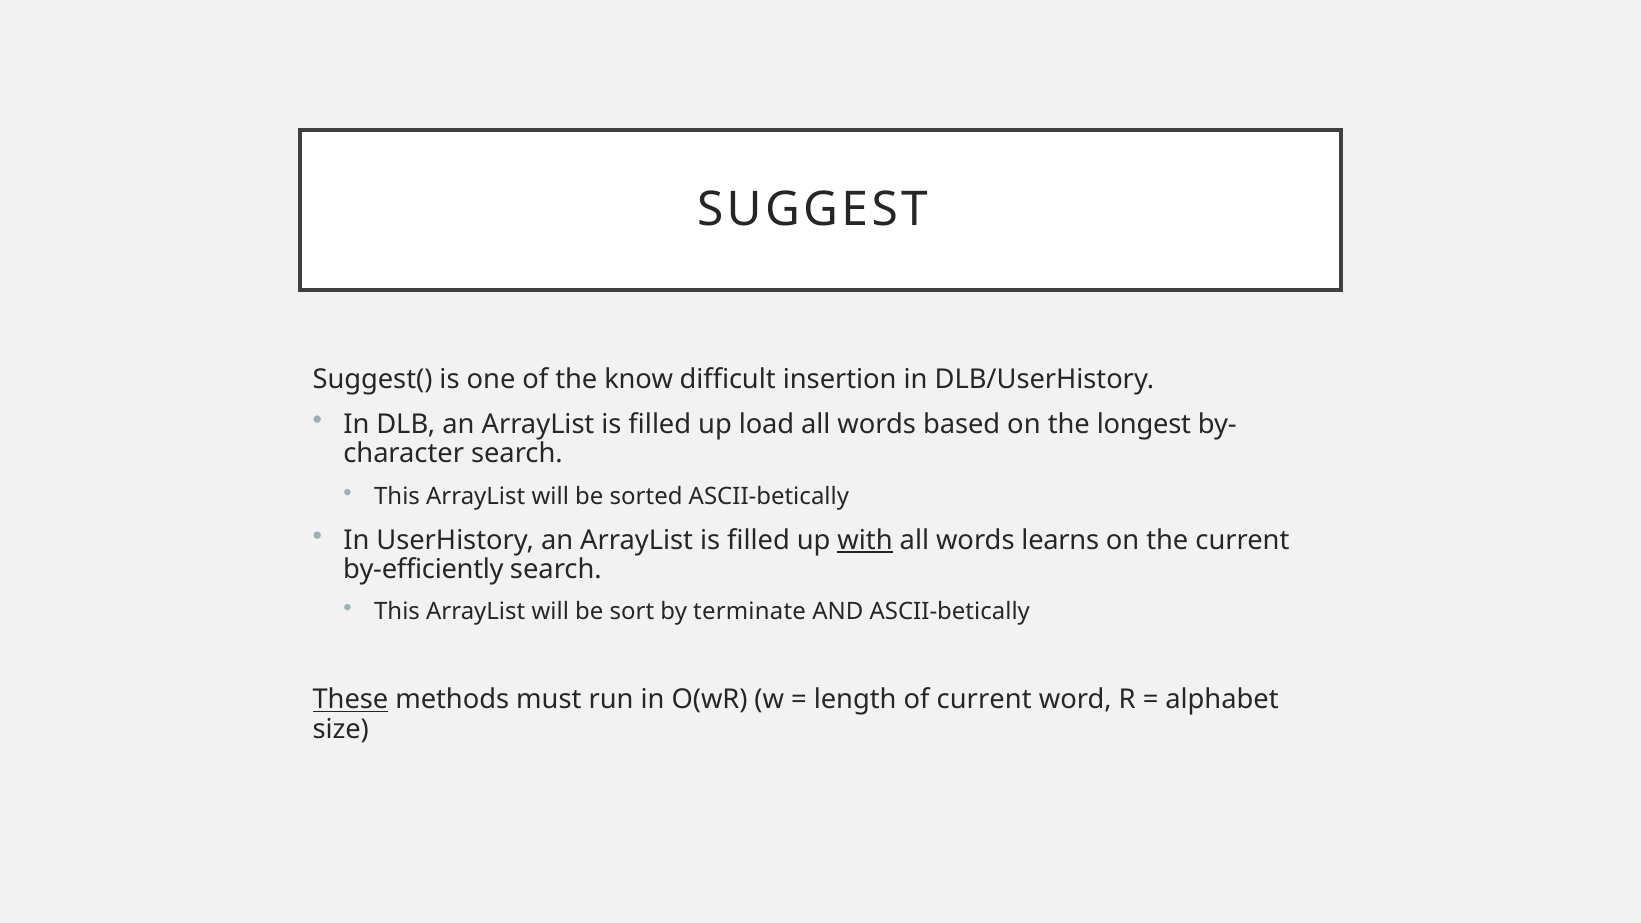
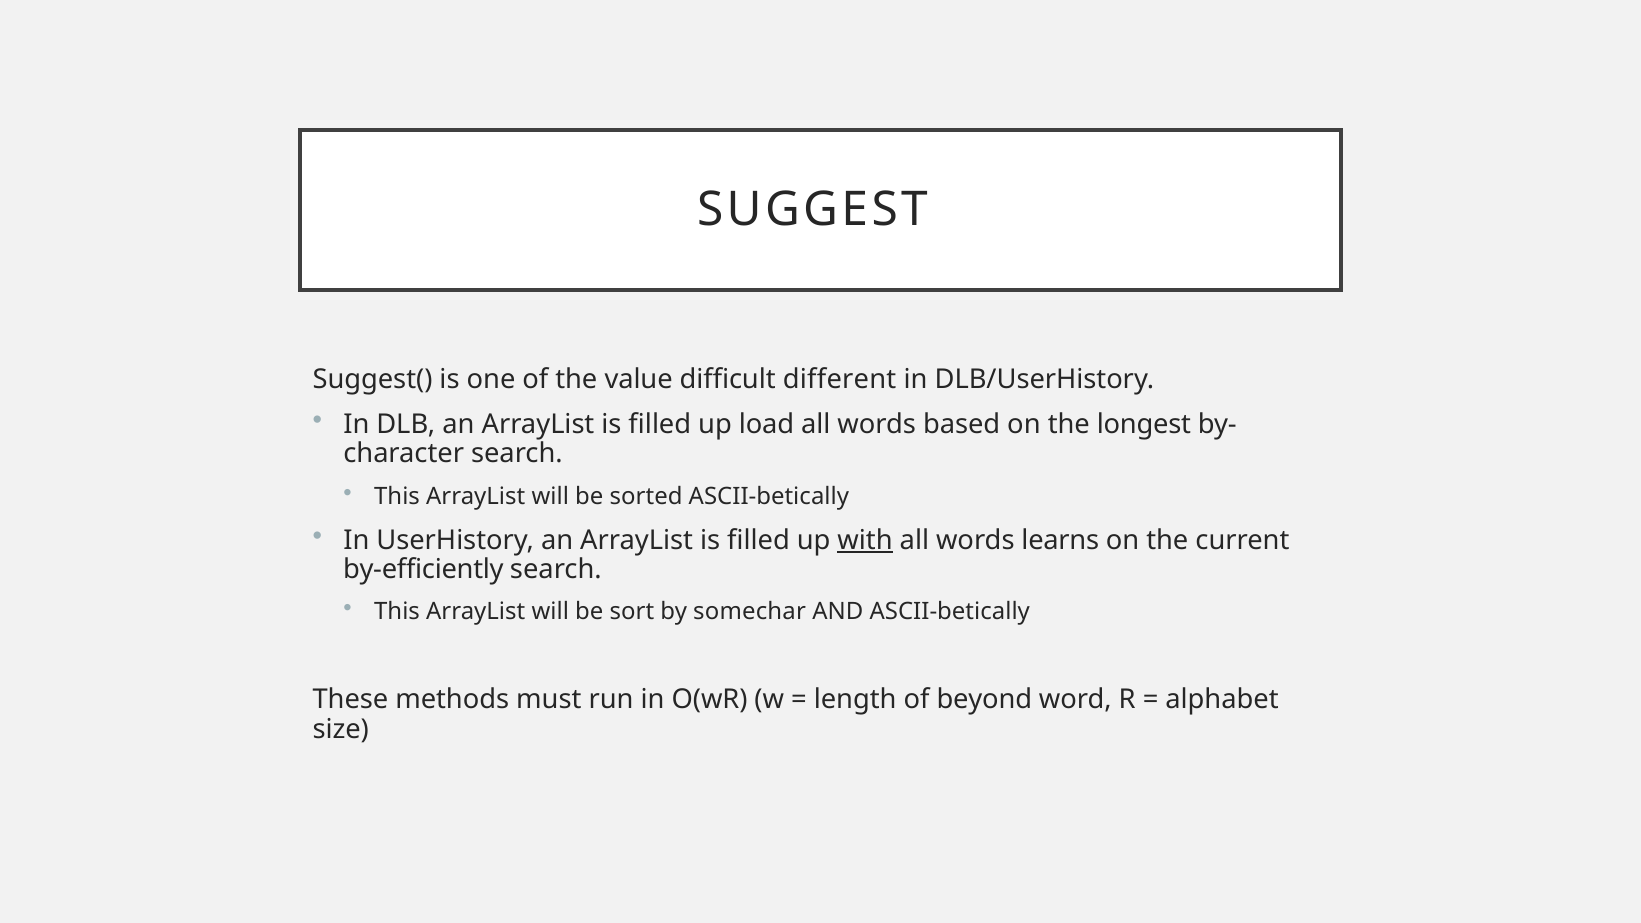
know: know -> value (639, 380)
insertion: insertion -> different (840, 380)
terminate: terminate -> somechar (750, 612)
These underline: present -> none (350, 700)
of current: current -> beyond (984, 700)
